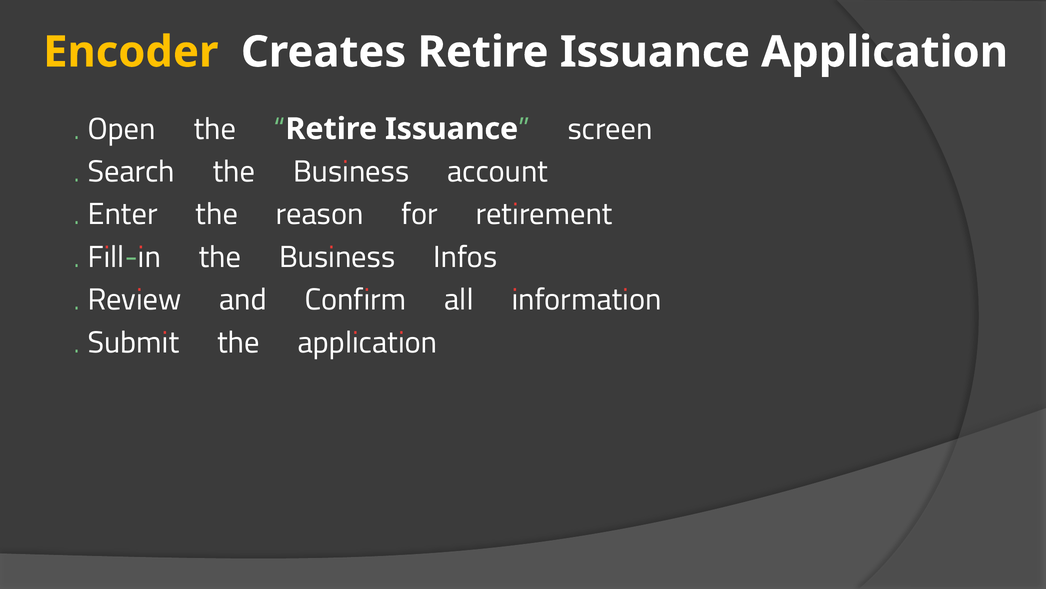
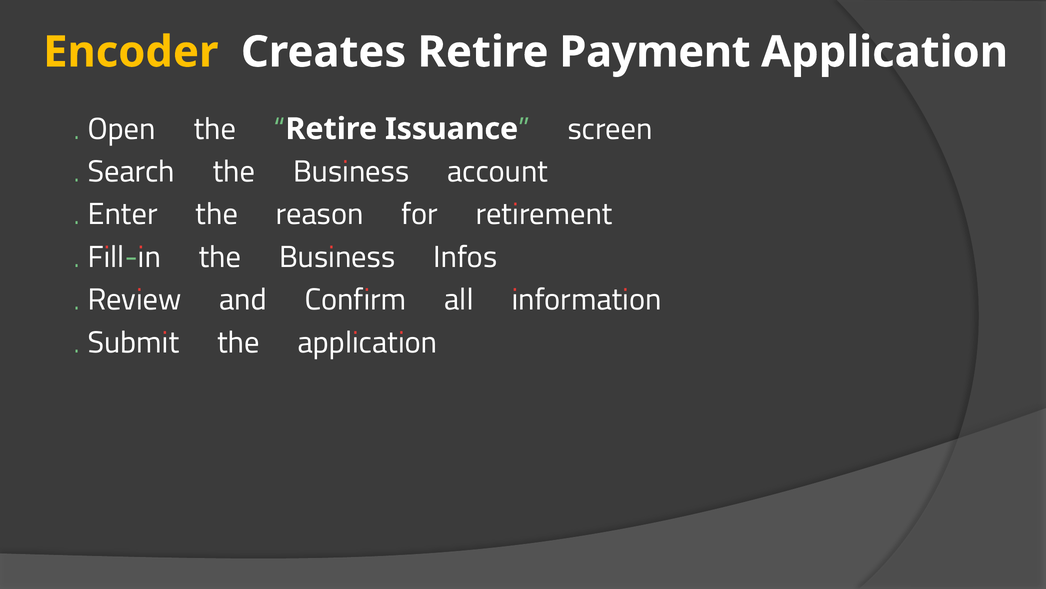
Creates Retire Issuance: Issuance -> Payment (655, 52)
